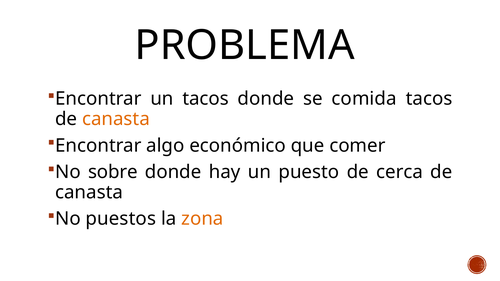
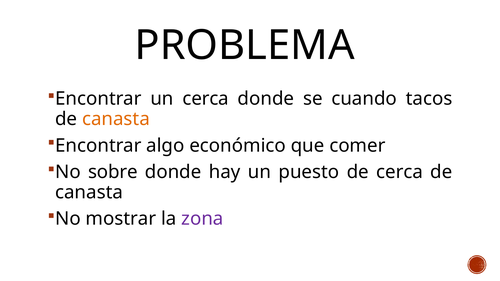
un tacos: tacos -> cerca (206, 99)
comida: comida -> cuando (364, 99)
puestos: puestos -> mostrar (121, 219)
zona colour: orange -> purple (202, 219)
